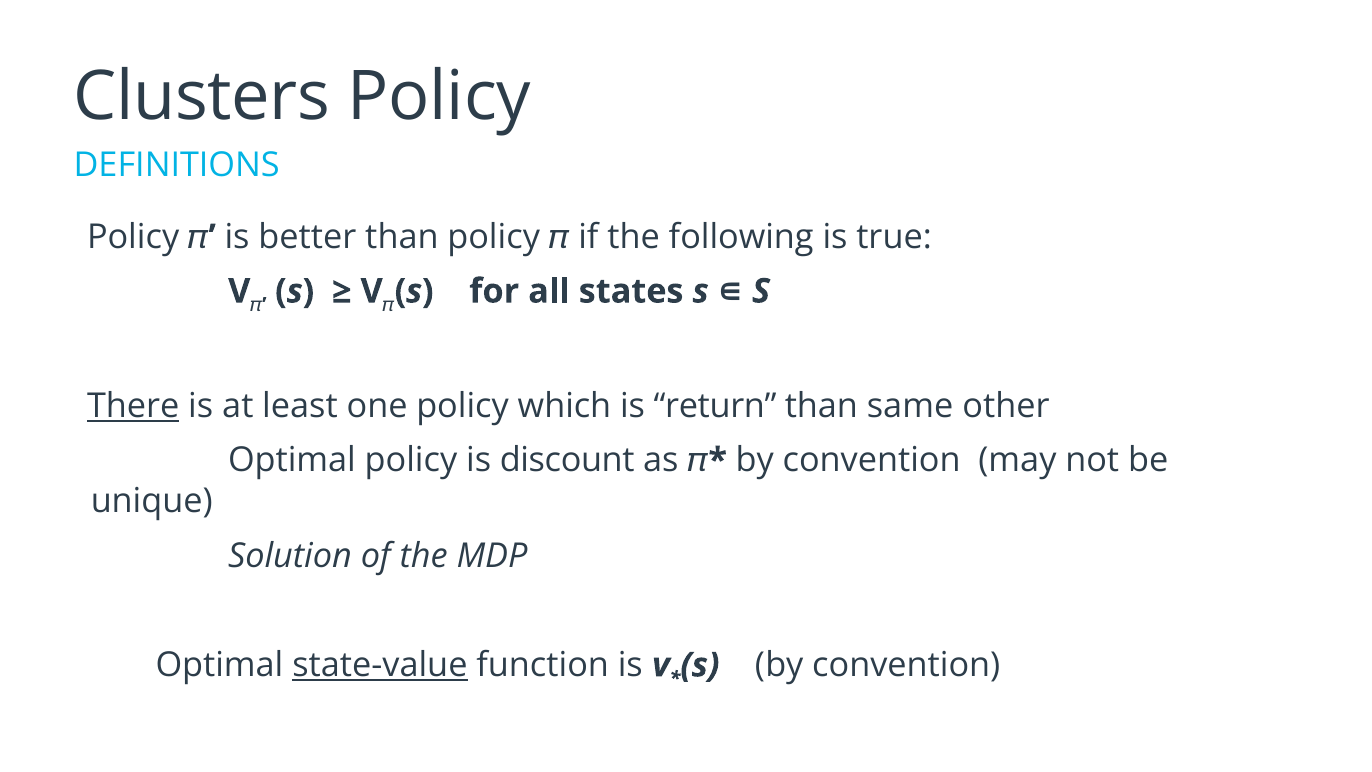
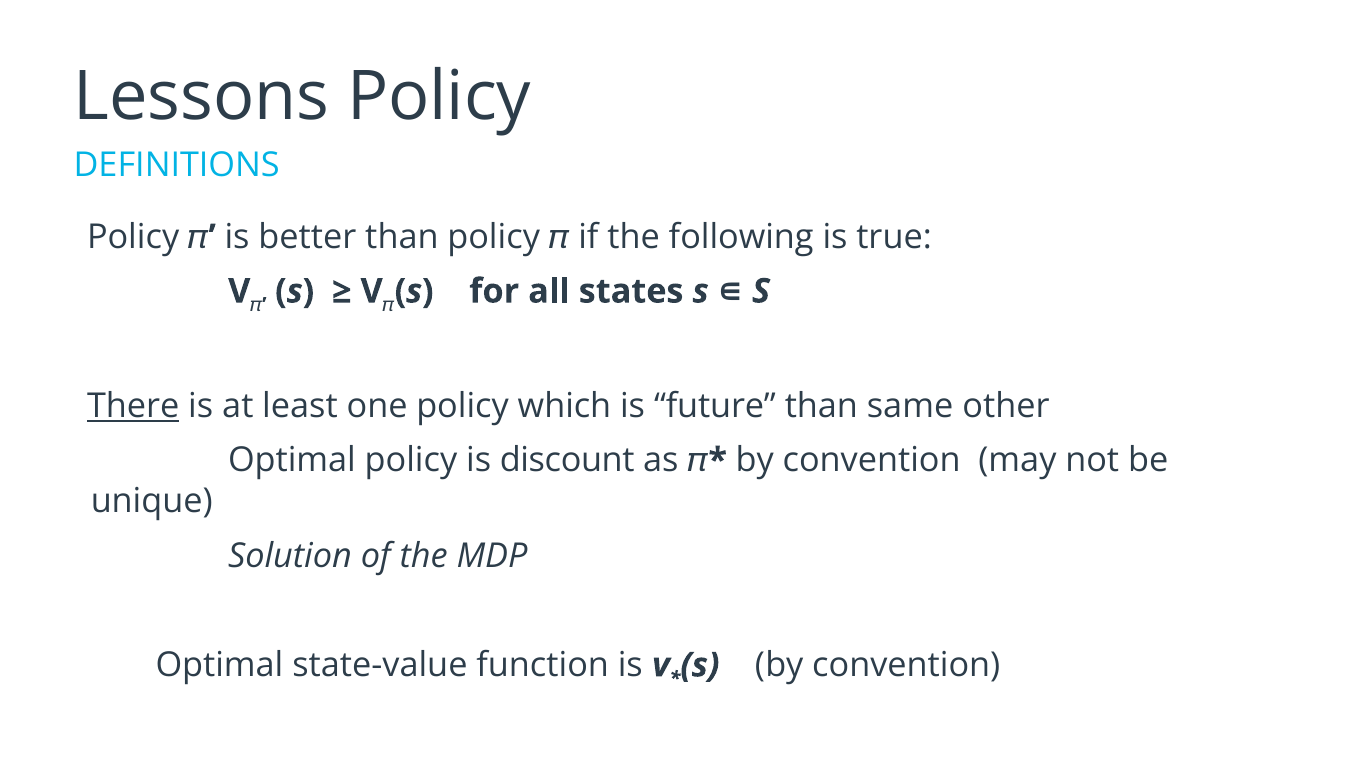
Clusters: Clusters -> Lessons (202, 97)
return: return -> future (715, 406)
state-value underline: present -> none (380, 665)
